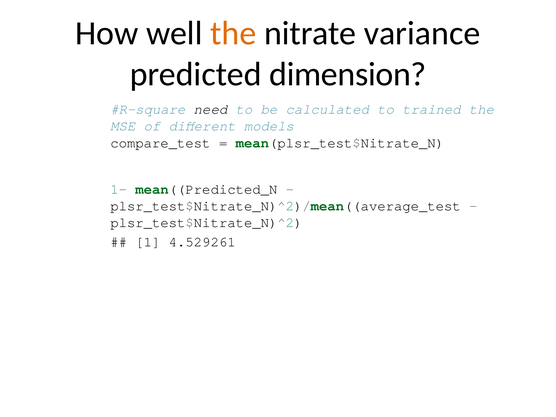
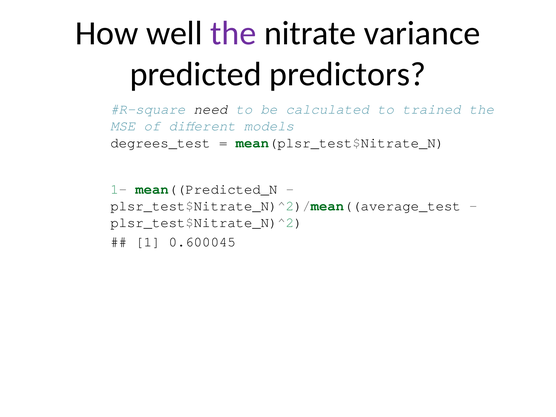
the colour: orange -> purple (233, 33)
dimension: dimension -> predictors (348, 74)
compare_test: compare_test -> degrees_test (161, 143)
4.529261: 4.529261 -> 0.600045 (202, 242)
